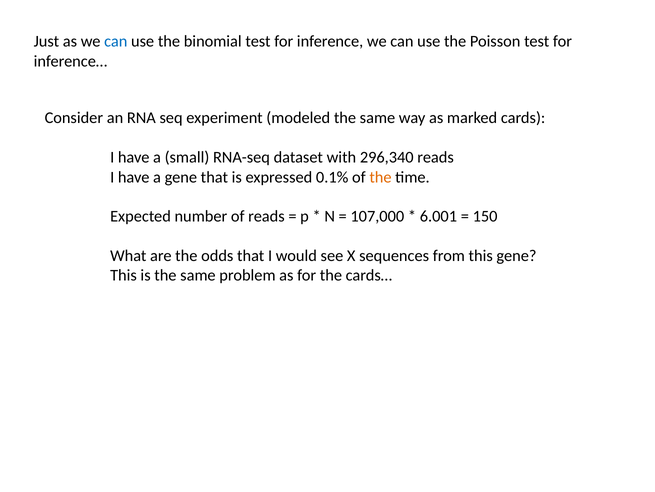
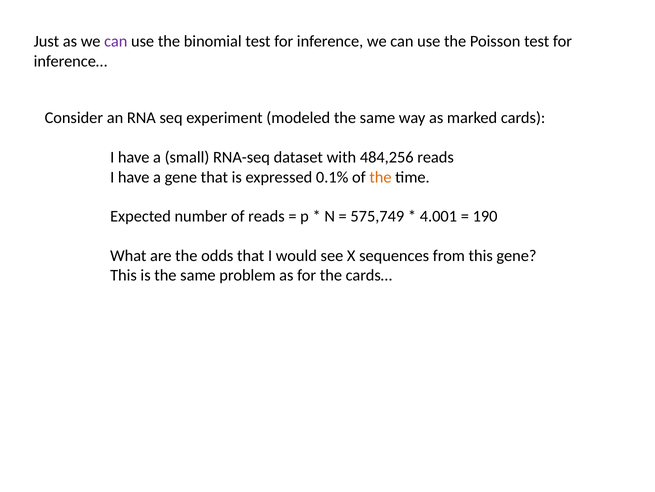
can colour: blue -> purple (116, 41)
296,340: 296,340 -> 484,256 (387, 157)
107,000: 107,000 -> 575,749 (377, 216)
6.001: 6.001 -> 4.001 (438, 216)
150: 150 -> 190 (485, 216)
